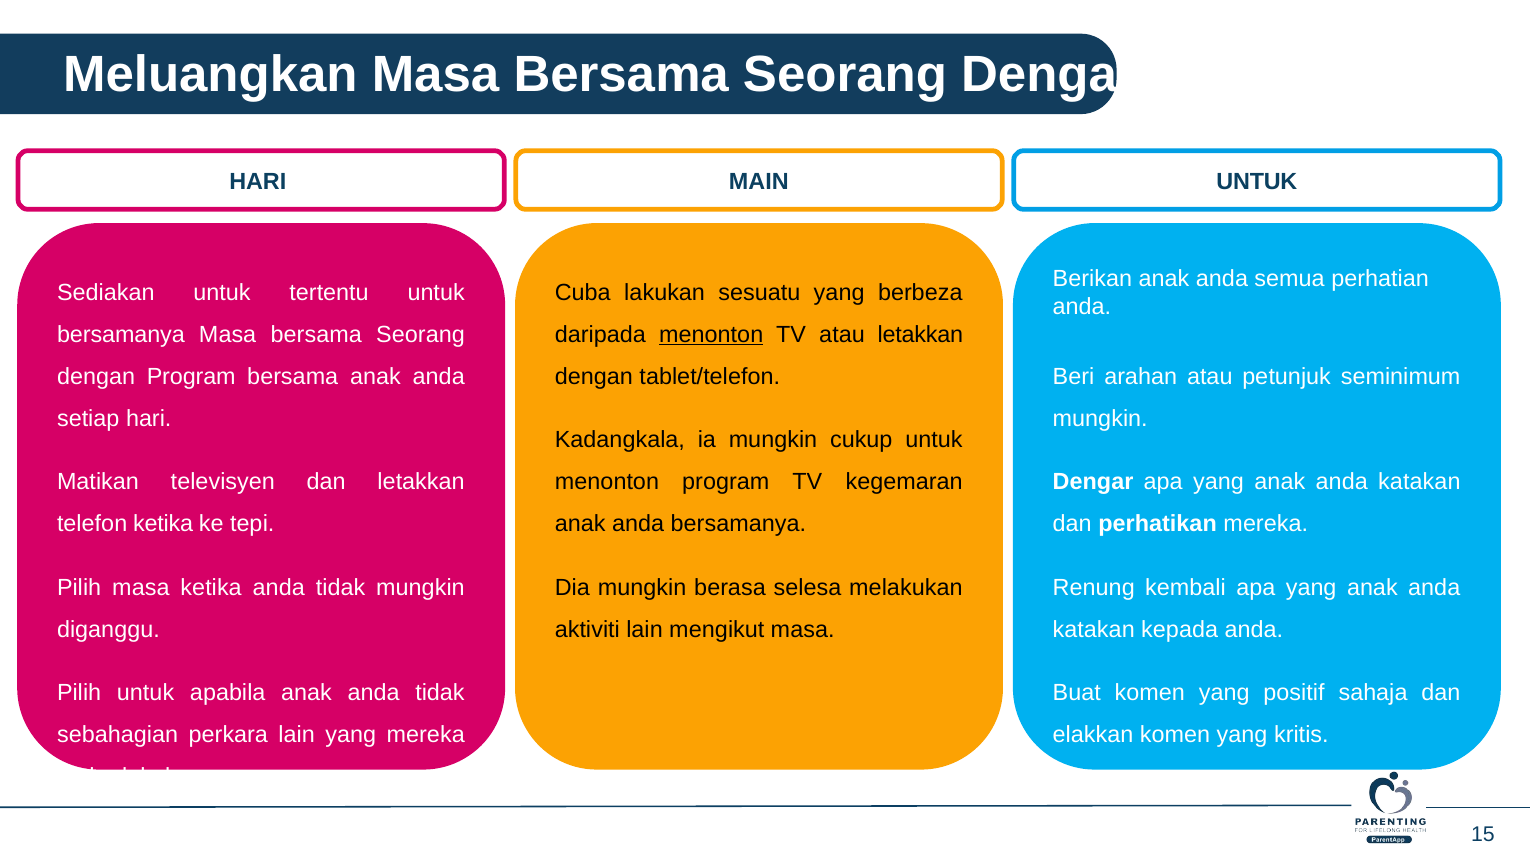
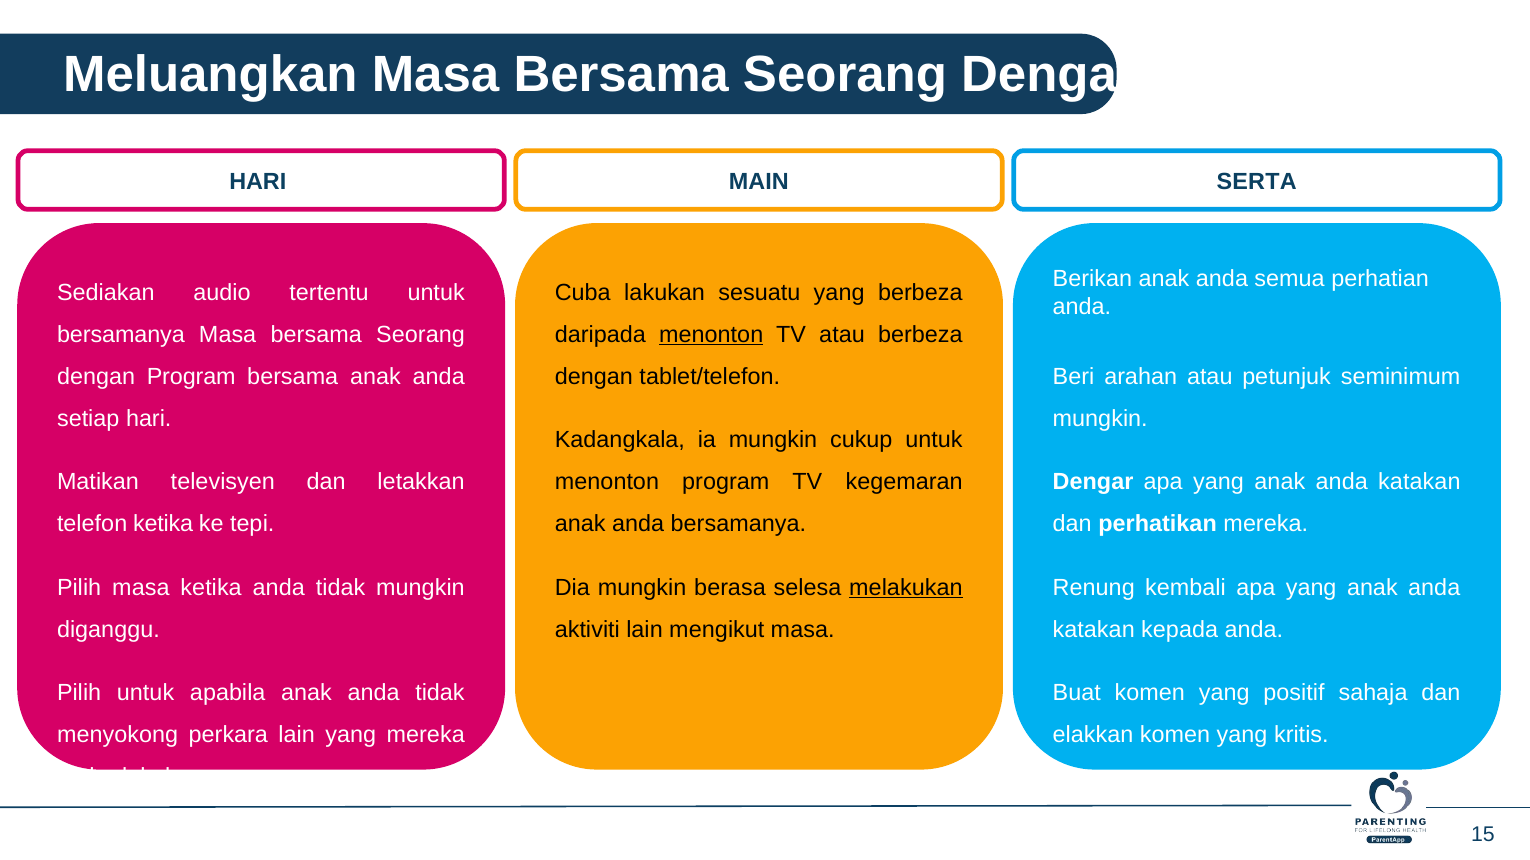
UNTUK: UNTUK -> SERTA (1257, 182)
Sediakan untuk: untuk -> audio (222, 293)
atau letakkan: letakkan -> berbeza (920, 335)
melakukan underline: none -> present (906, 588)
sebahagian: sebahagian -> menyokong (118, 736)
